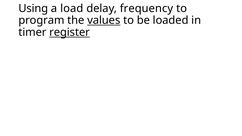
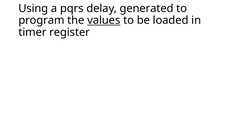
load: load -> pqrs (72, 8)
frequency: frequency -> generated (147, 8)
register underline: present -> none (70, 32)
